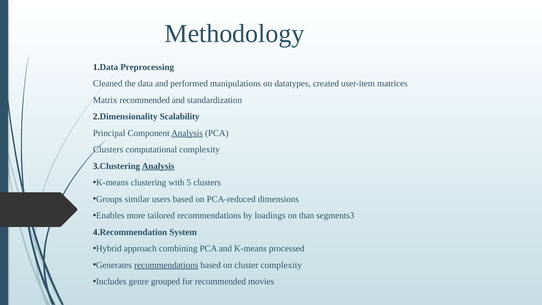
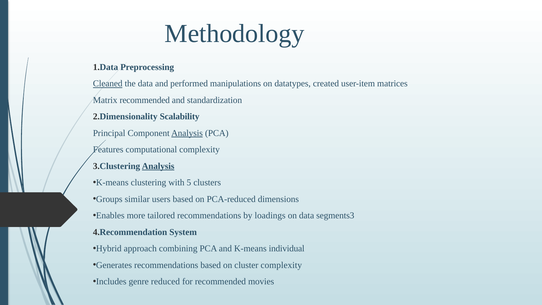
Cleaned underline: none -> present (108, 84)
Clusters: Clusters -> Features (108, 150)
on than: than -> data (307, 216)
processed: processed -> individual (287, 248)
recommendations underline: present -> none (166, 265)
grouped: grouped -> reduced (165, 281)
